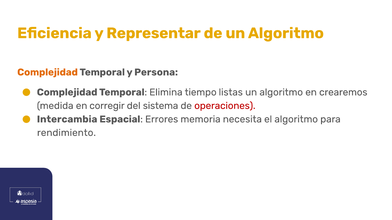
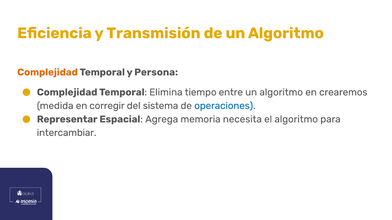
Representar: Representar -> Transmisión (153, 33)
listas: listas -> entre (231, 92)
operaciones colour: red -> blue (225, 106)
Intercambia: Intercambia -> Representar (67, 119)
Errores: Errores -> Agrega (162, 119)
rendimiento: rendimiento -> intercambiar (67, 133)
